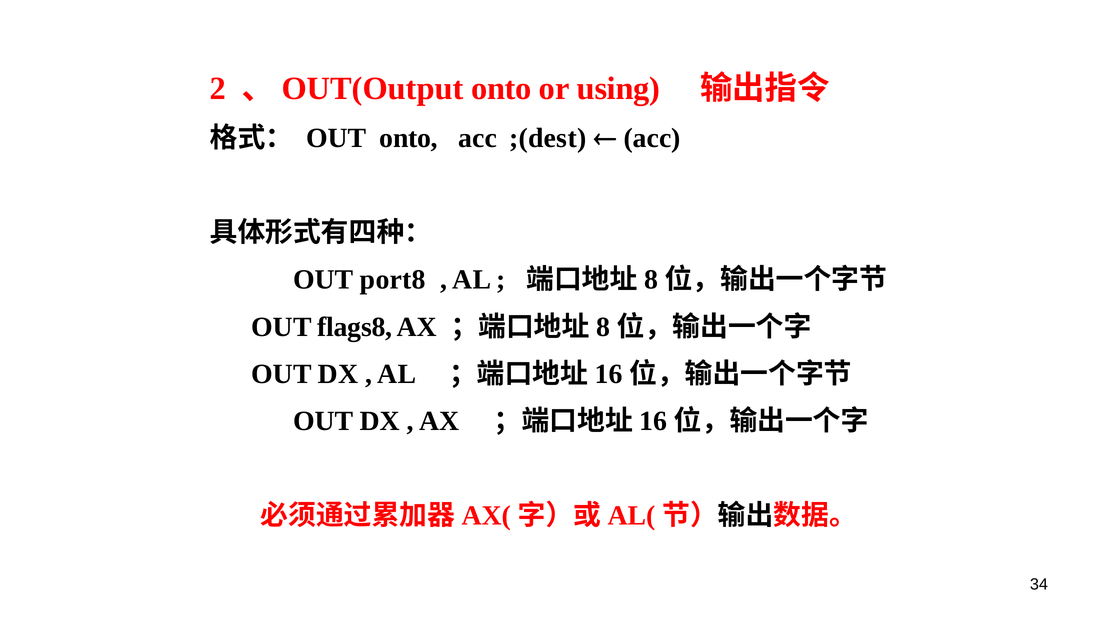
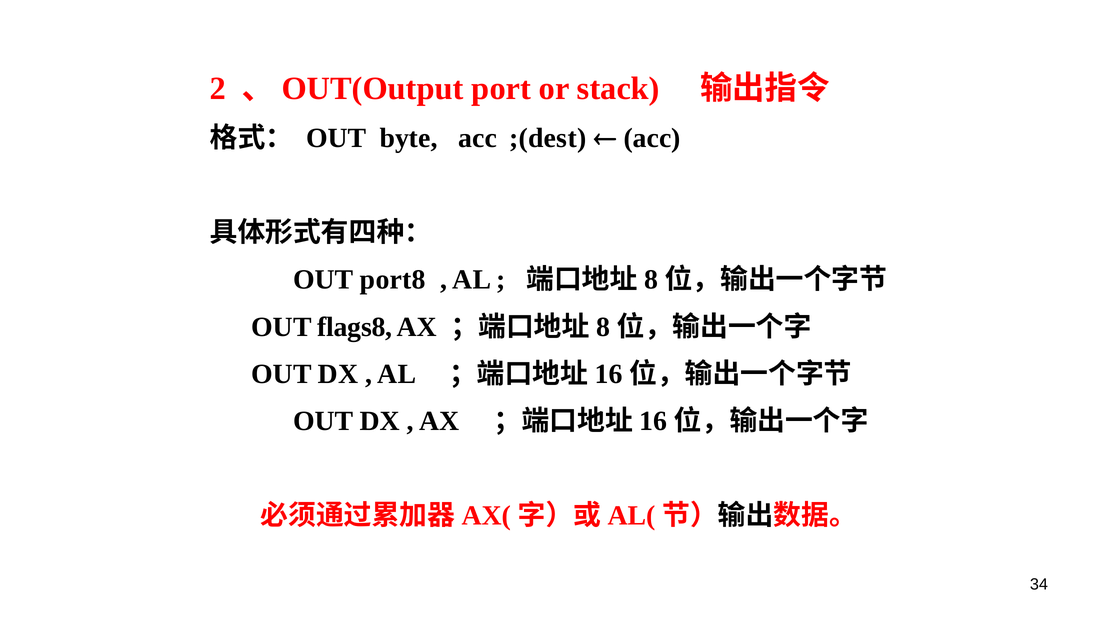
onto: onto -> port (501, 88)
using: using -> stack (618, 88)
OUT onto: onto -> byte (409, 138)
